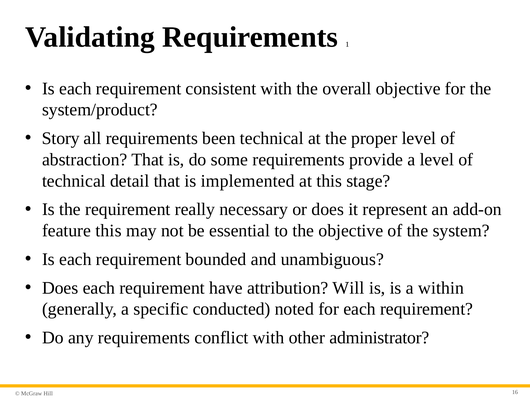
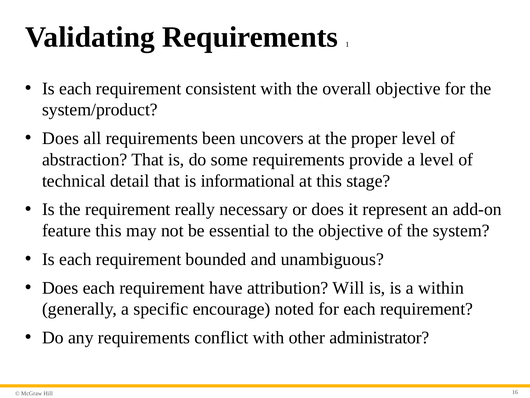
Story: Story -> Does (61, 138)
been technical: technical -> uncovers (272, 138)
implemented: implemented -> informational (248, 181)
conducted: conducted -> encourage (232, 309)
